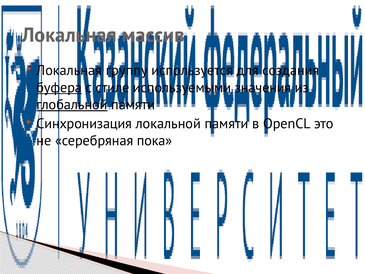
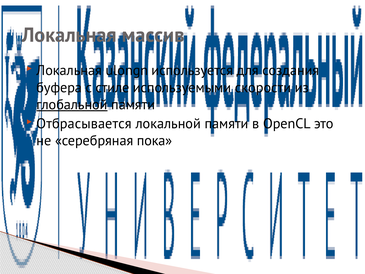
группу: группу -> ulongn (127, 70)
буфера underline: present -> none (59, 87)
значения: значения -> скорости (263, 87)
Синхронизация: Синхронизация -> Отбрасывается (84, 124)
